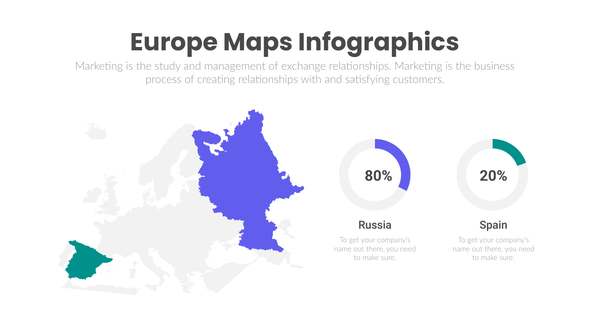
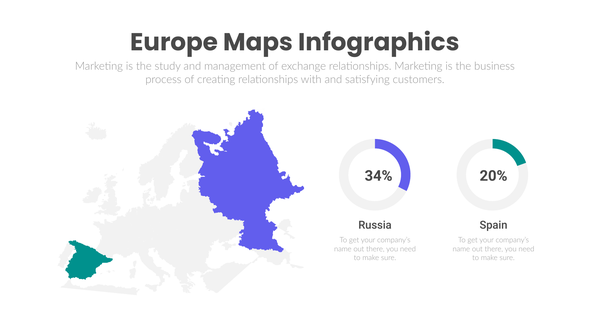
80%: 80% -> 34% (379, 176)
